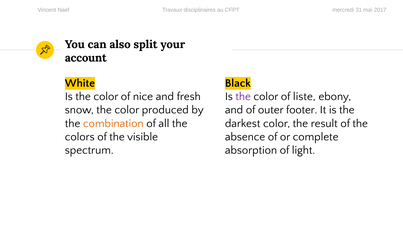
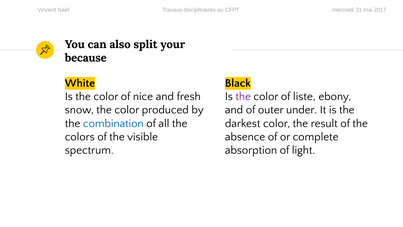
account: account -> because (86, 58)
footer: footer -> under (302, 110)
combination colour: orange -> blue (113, 123)
